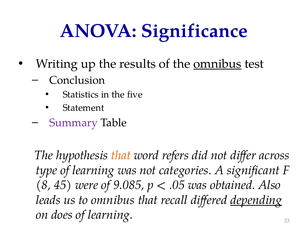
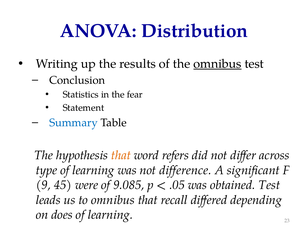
Significance: Significance -> Distribution (195, 31)
five: five -> fear (135, 94)
Summary colour: purple -> blue (74, 123)
categories: categories -> difference (185, 170)
8: 8 -> 9 (43, 185)
obtained Also: Also -> Test (269, 185)
depending underline: present -> none (256, 200)
